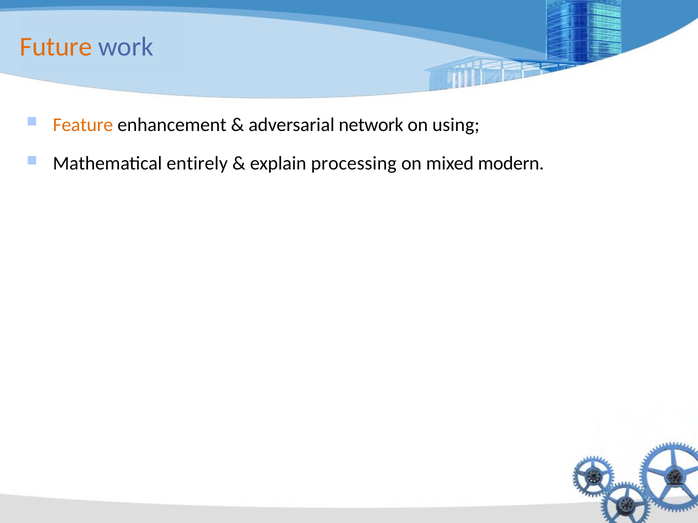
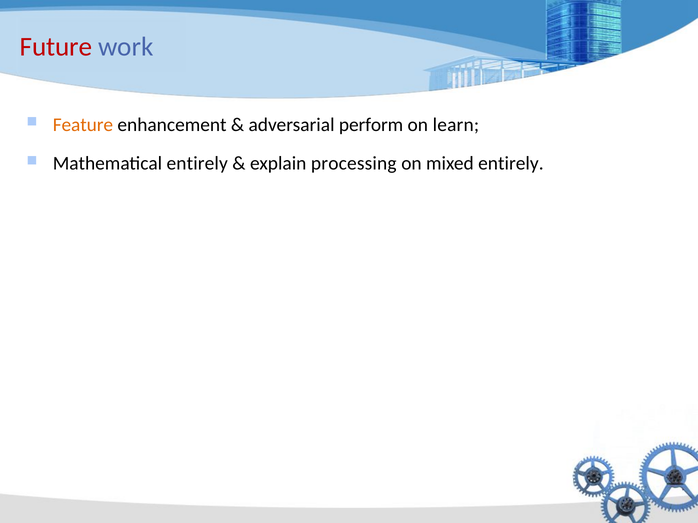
Future colour: orange -> red (56, 47)
network: network -> perform (371, 125)
using: using -> learn (456, 125)
mixed modern: modern -> entirely (511, 164)
